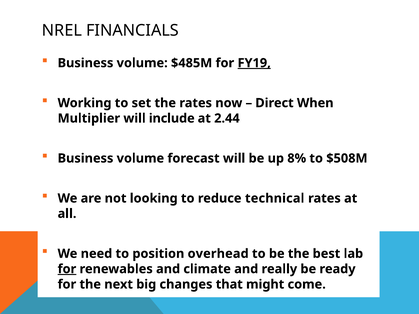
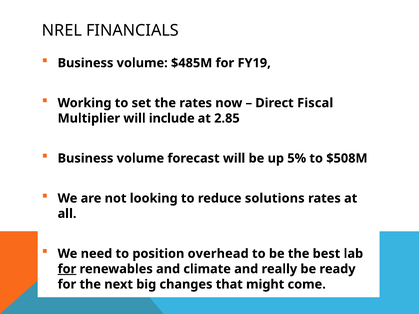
FY19 underline: present -> none (254, 63)
When: When -> Fiscal (315, 103)
2.44: 2.44 -> 2.85 (227, 118)
8%: 8% -> 5% (297, 158)
technical: technical -> solutions (275, 198)
